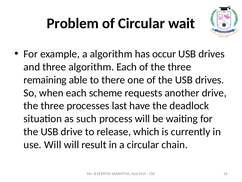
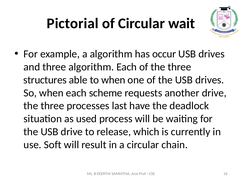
Problem: Problem -> Pictorial (73, 23)
remaining: remaining -> structures (45, 80)
to there: there -> when (113, 80)
such: such -> used (86, 118)
use Will: Will -> Soft (53, 144)
